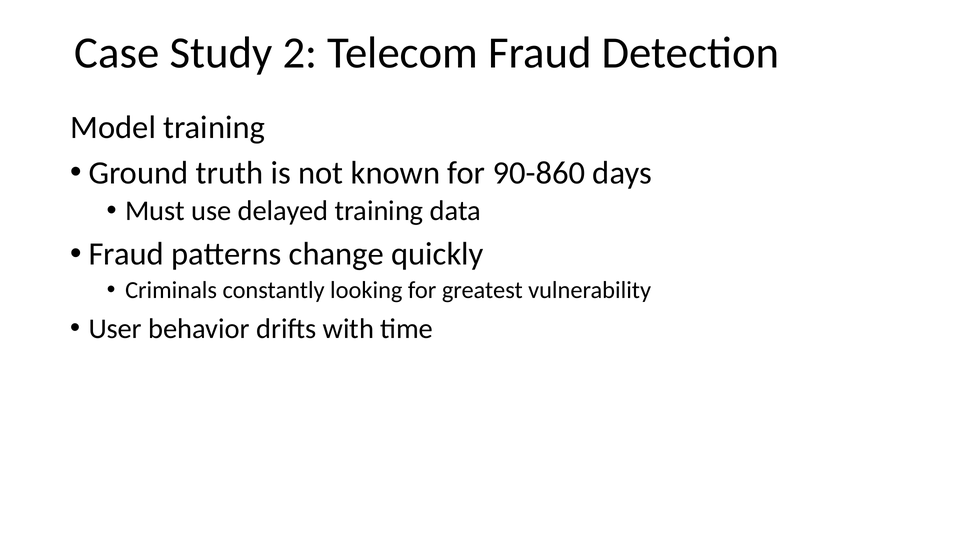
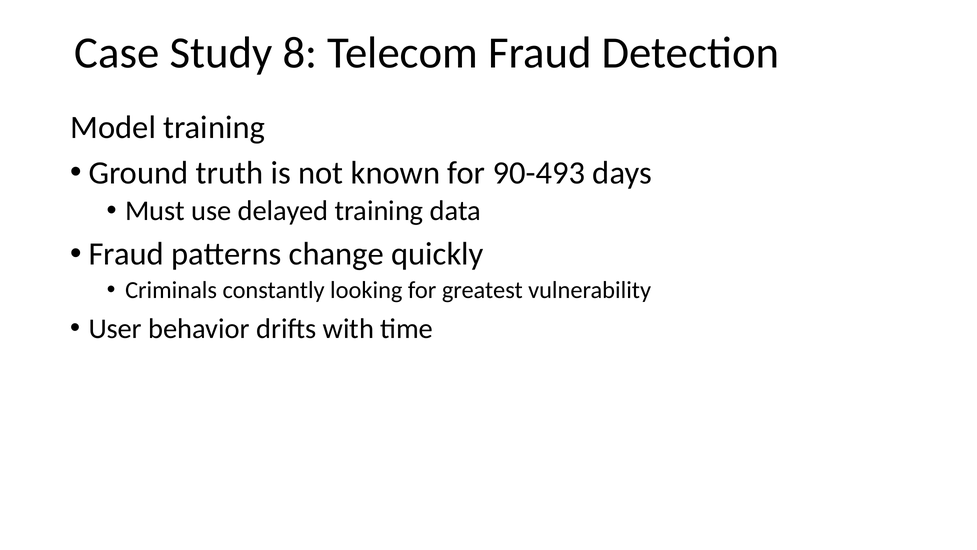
2: 2 -> 8 (300, 53)
90-860: 90-860 -> 90-493 (539, 173)
